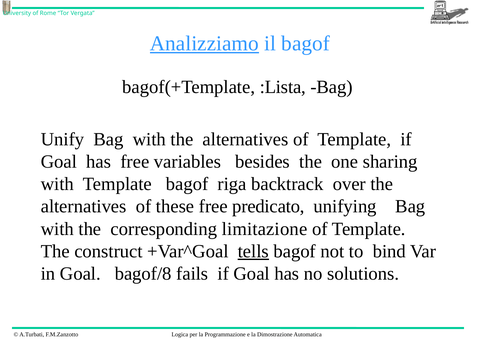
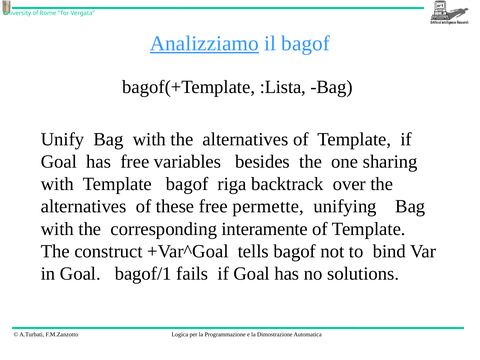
predicato: predicato -> permette (268, 206)
limitazione: limitazione -> interamente (265, 229)
tells underline: present -> none (253, 251)
bagof/8: bagof/8 -> bagof/1 (143, 274)
